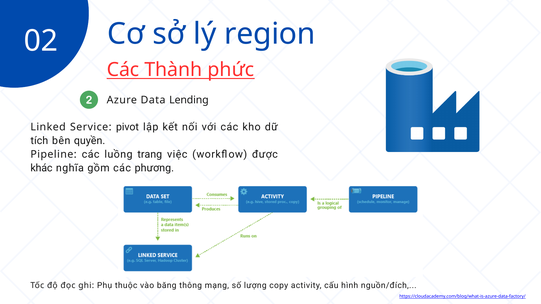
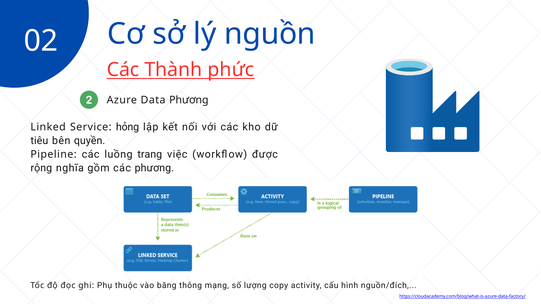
region: region -> nguồn (270, 34)
Data Lending: Lending -> Phương (189, 100)
pivot: pivot -> hỏng (128, 127)
tích: tích -> tiêu (39, 141)
khác: khác -> rộng (41, 168)
